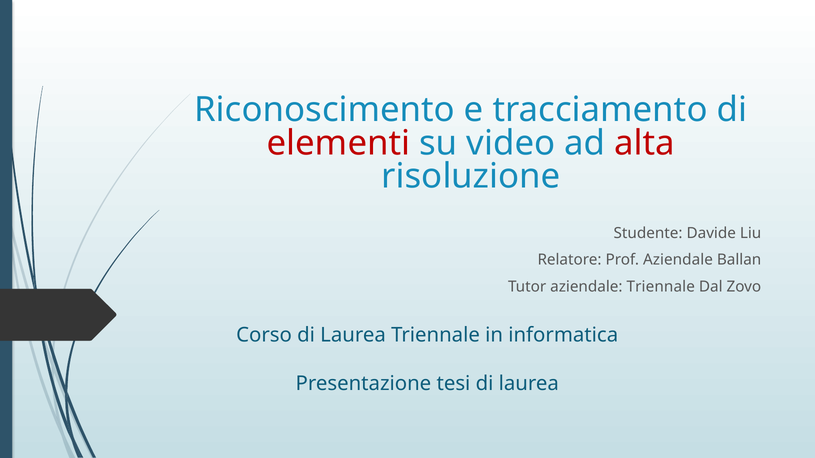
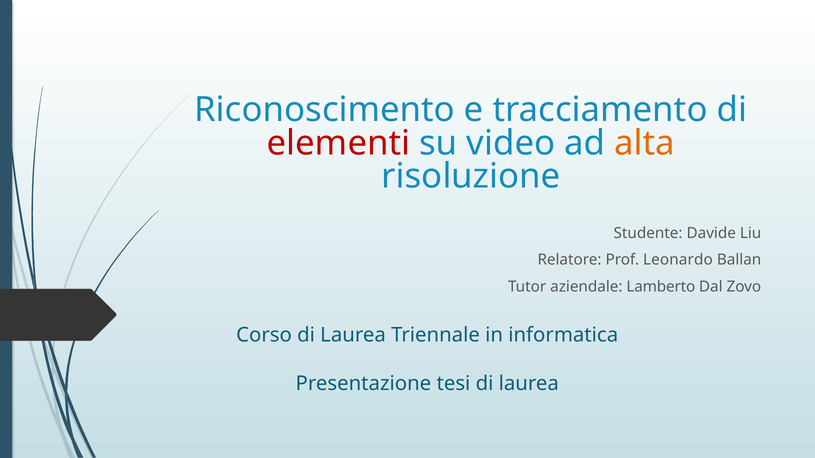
alta colour: red -> orange (644, 143)
Prof Aziendale: Aziendale -> Leonardo (678, 260)
aziendale Triennale: Triennale -> Lamberto (661, 287)
